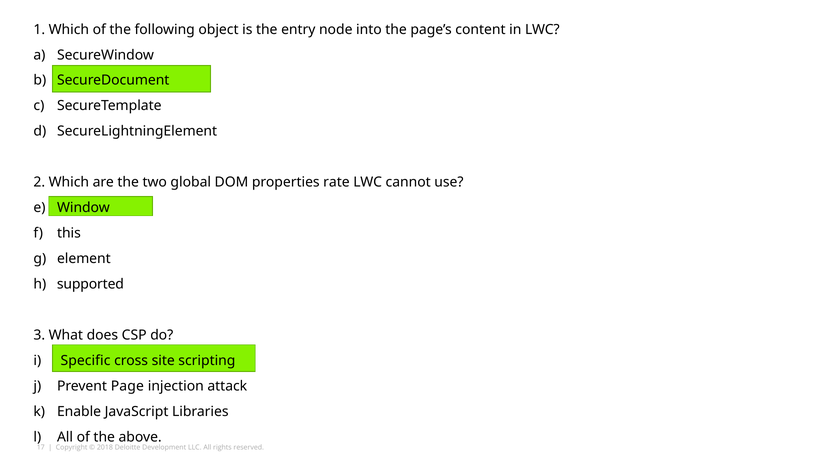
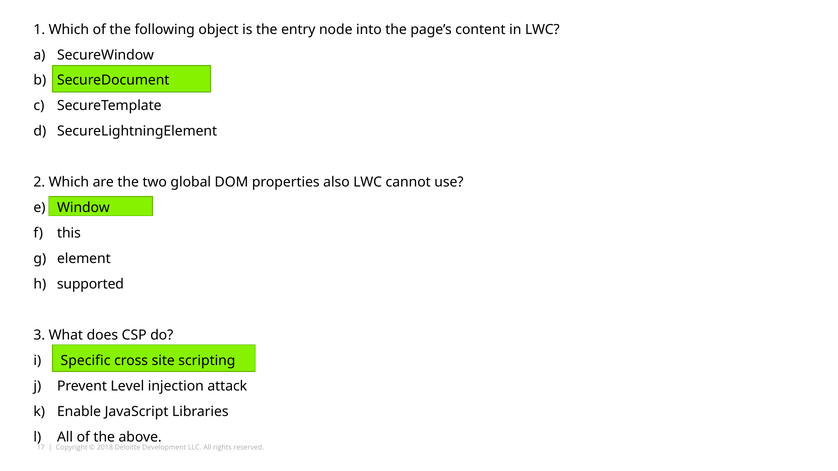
rate: rate -> also (336, 182)
Page: Page -> Level (127, 386)
